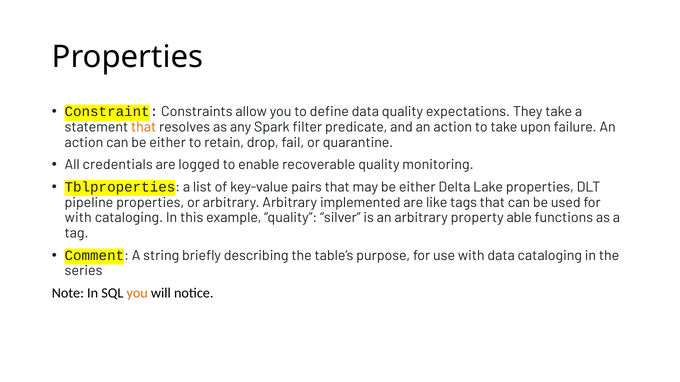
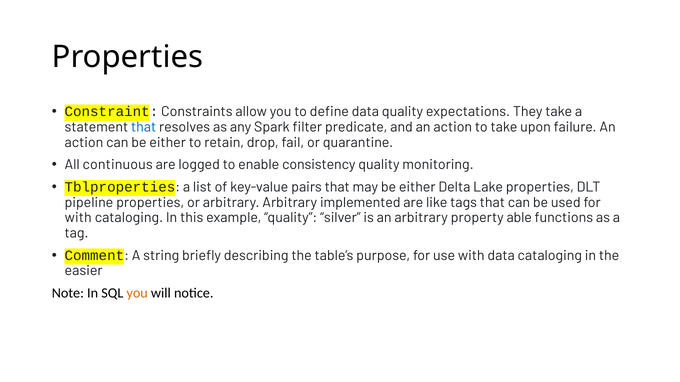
that colour: orange -> blue (144, 127)
credentials: credentials -> continuous (118, 165)
recoverable: recoverable -> consistency (319, 165)
series: series -> easier (84, 271)
